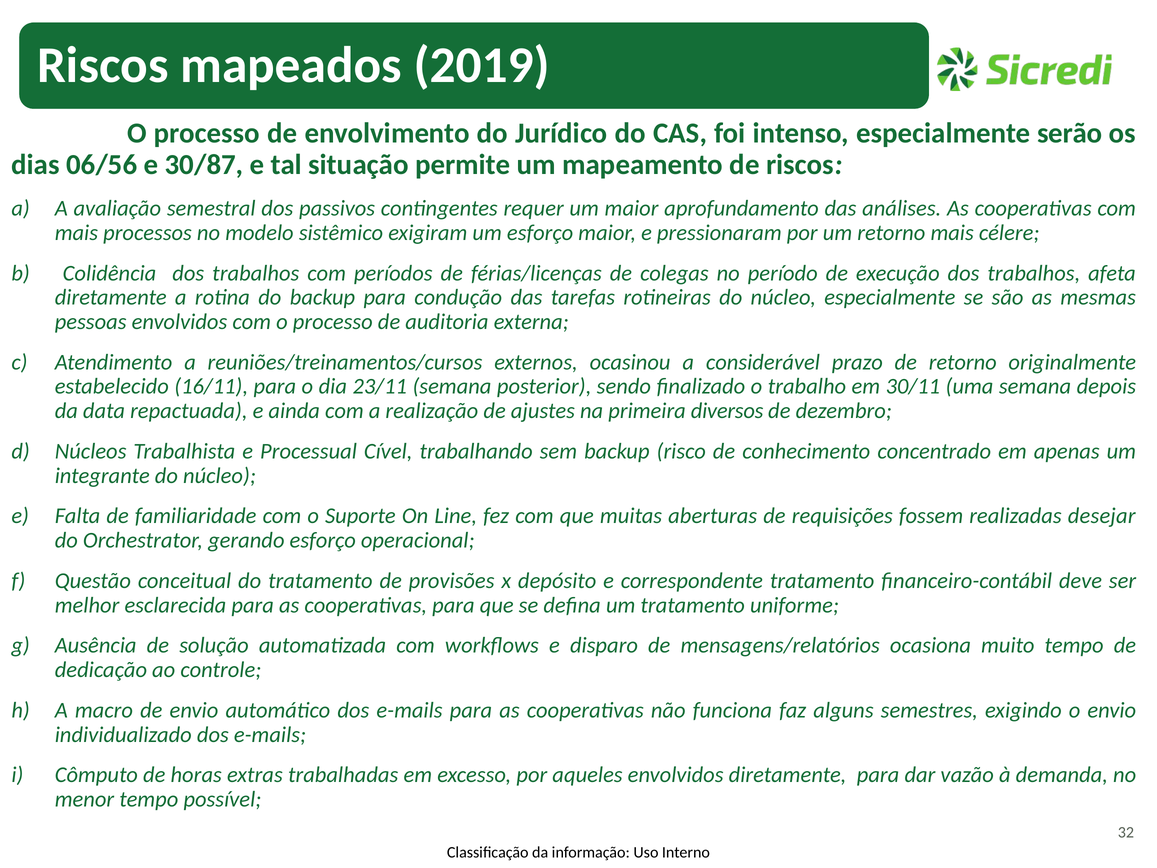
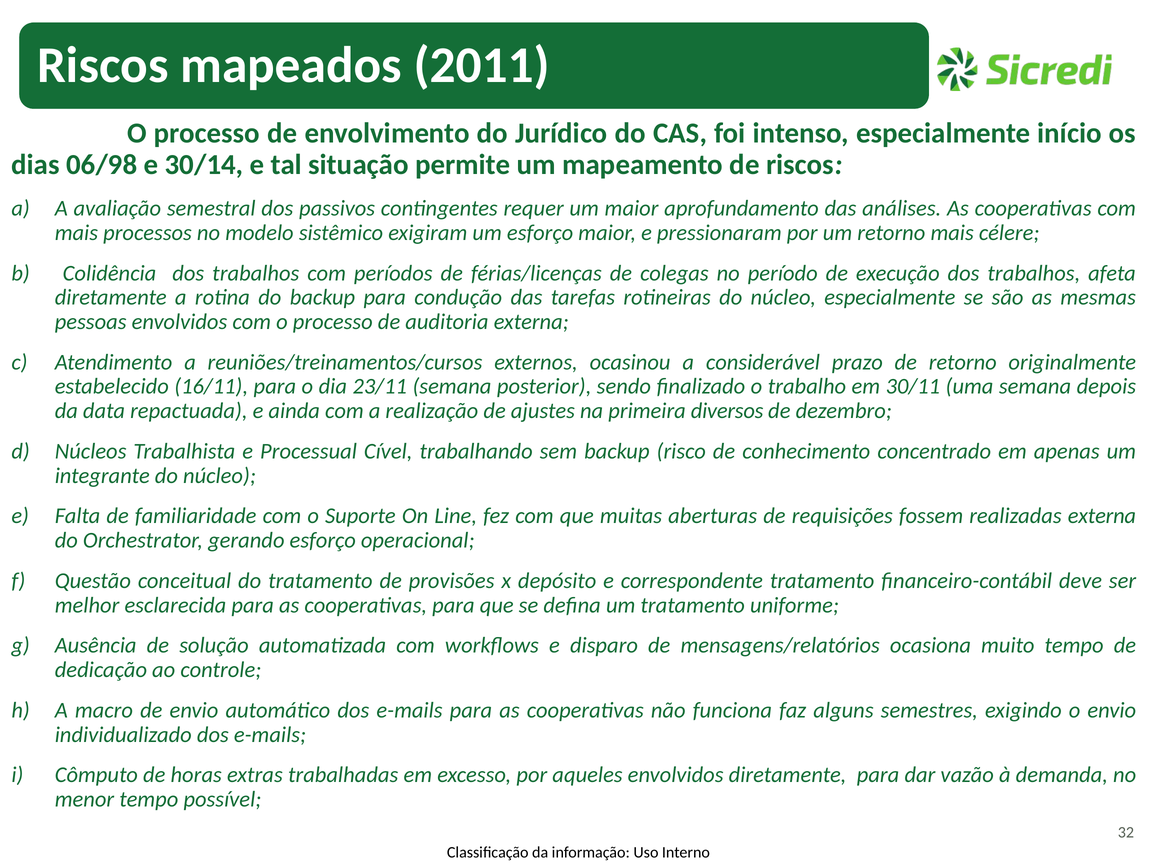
2019: 2019 -> 2011 (482, 65)
serão: serão -> início (1070, 133)
06/56: 06/56 -> 06/98 (102, 164)
30/87: 30/87 -> 30/14 (204, 164)
realizadas desejar: desejar -> externa (1102, 516)
